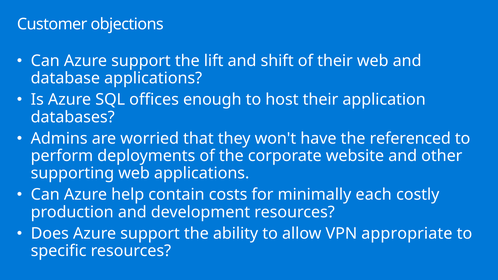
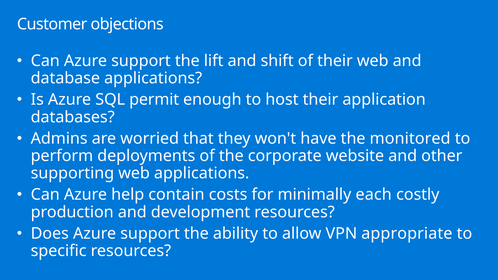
offices: offices -> permit (154, 100)
referenced: referenced -> monitored (410, 139)
